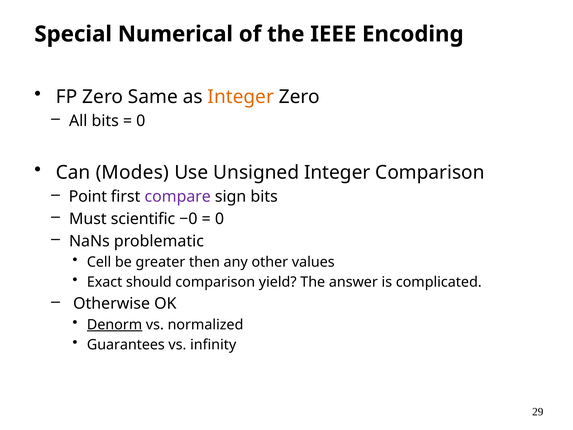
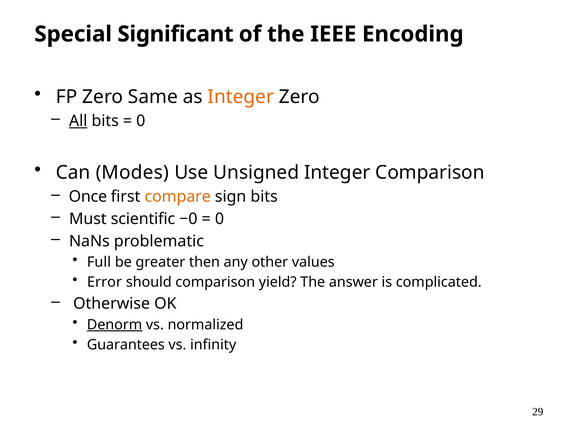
Numerical: Numerical -> Significant (176, 34)
All underline: none -> present (78, 121)
Point: Point -> Once (88, 197)
compare colour: purple -> orange (178, 197)
Cell: Cell -> Full (99, 262)
Exact: Exact -> Error (104, 282)
